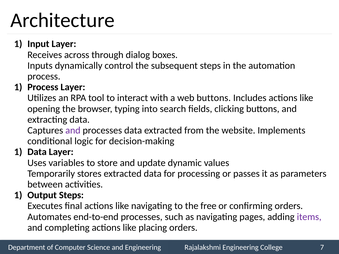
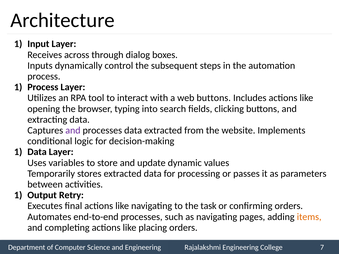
Output Steps: Steps -> Retry (71, 195)
free: free -> task (208, 206)
items colour: purple -> orange (309, 217)
